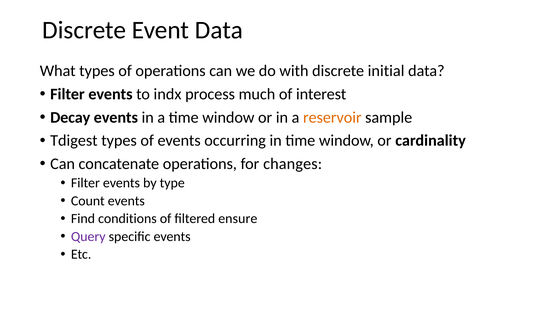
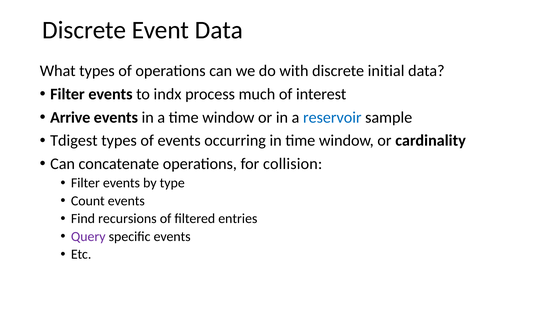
Decay: Decay -> Arrive (70, 117)
reservoir colour: orange -> blue (332, 117)
changes: changes -> collision (293, 164)
conditions: conditions -> recursions (127, 218)
ensure: ensure -> entries (238, 218)
